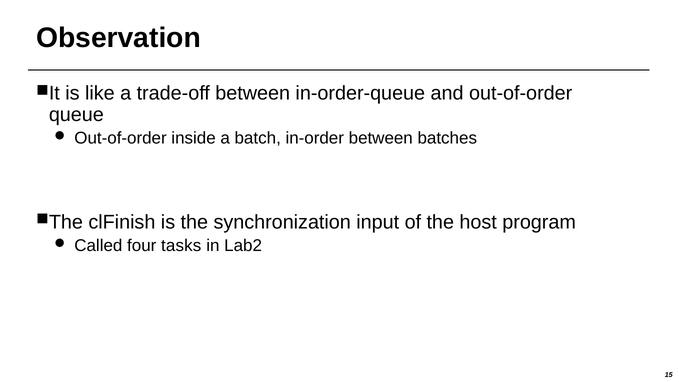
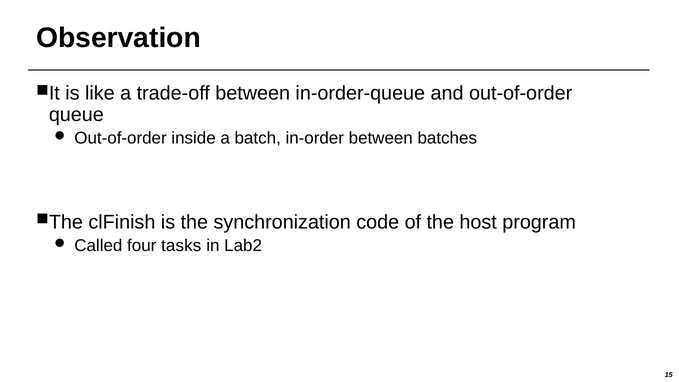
input: input -> code (378, 222)
